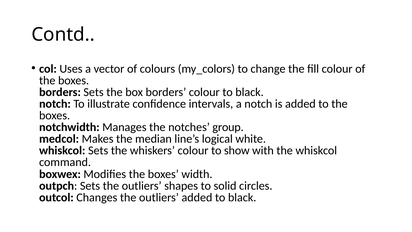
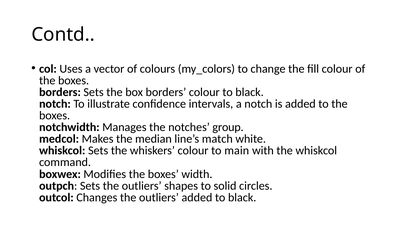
logical: logical -> match (217, 139)
show: show -> main (237, 150)
